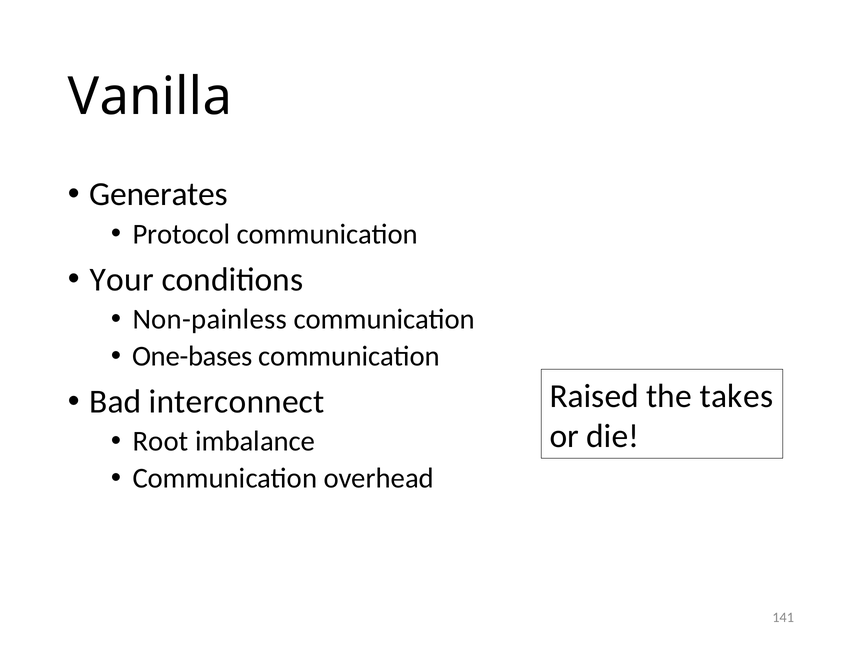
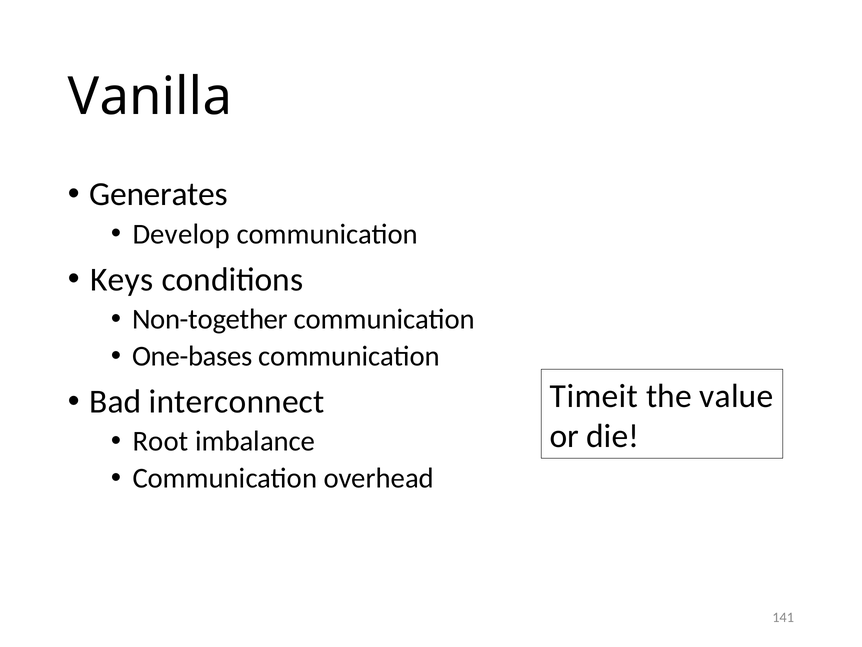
Protocol: Protocol -> Develop (181, 234)
Your: Your -> Keys (122, 279)
Non-painless: Non-painless -> Non-together (210, 319)
Raised: Raised -> Timeit (594, 396)
takes: takes -> value (736, 396)
